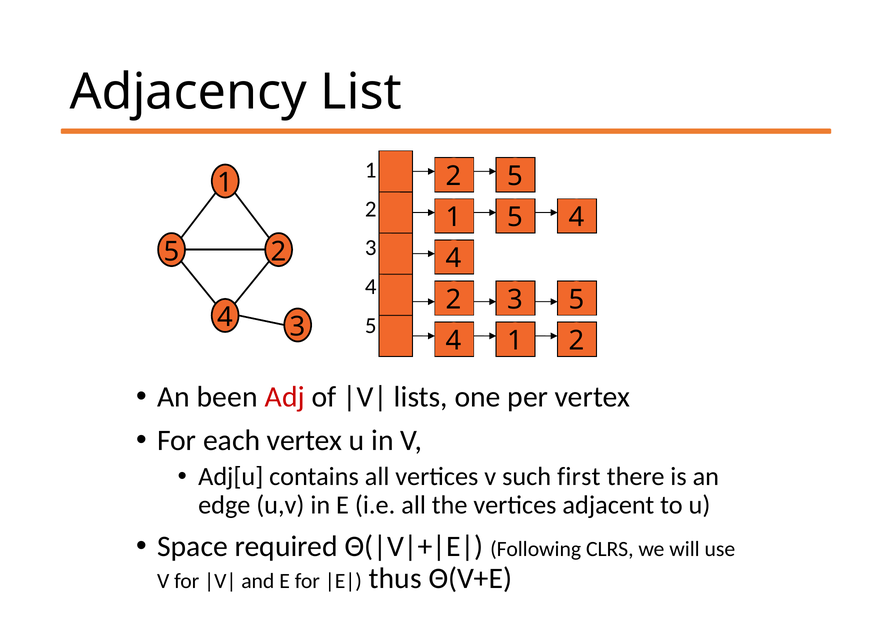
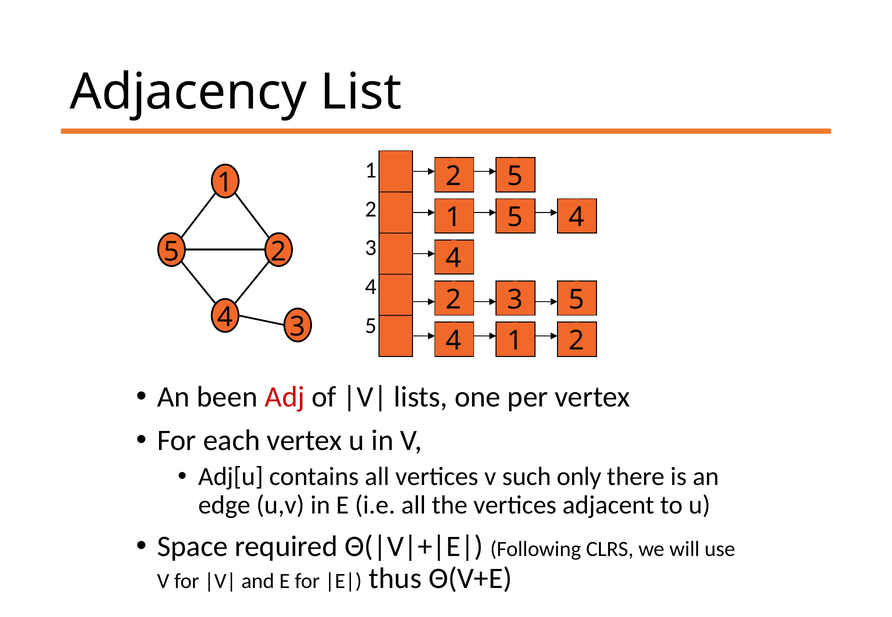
first: first -> only (579, 477)
